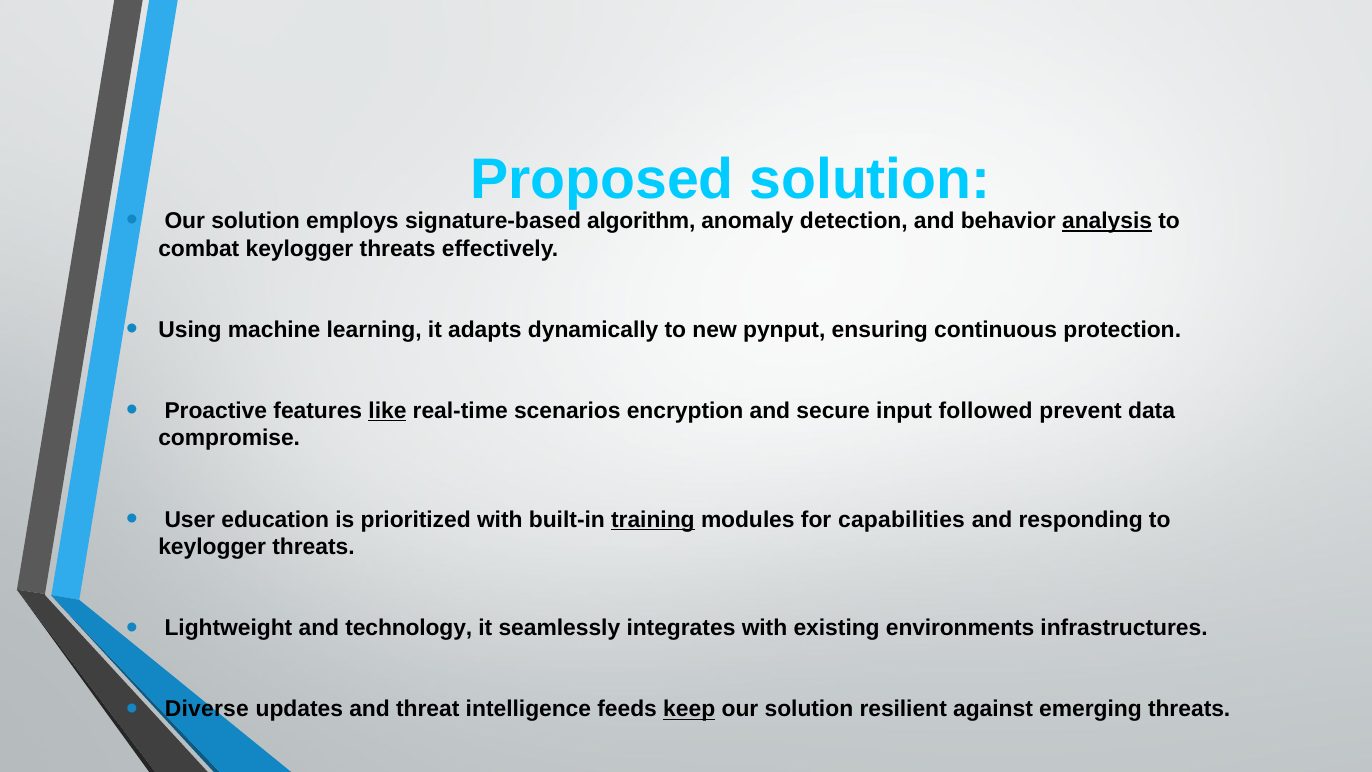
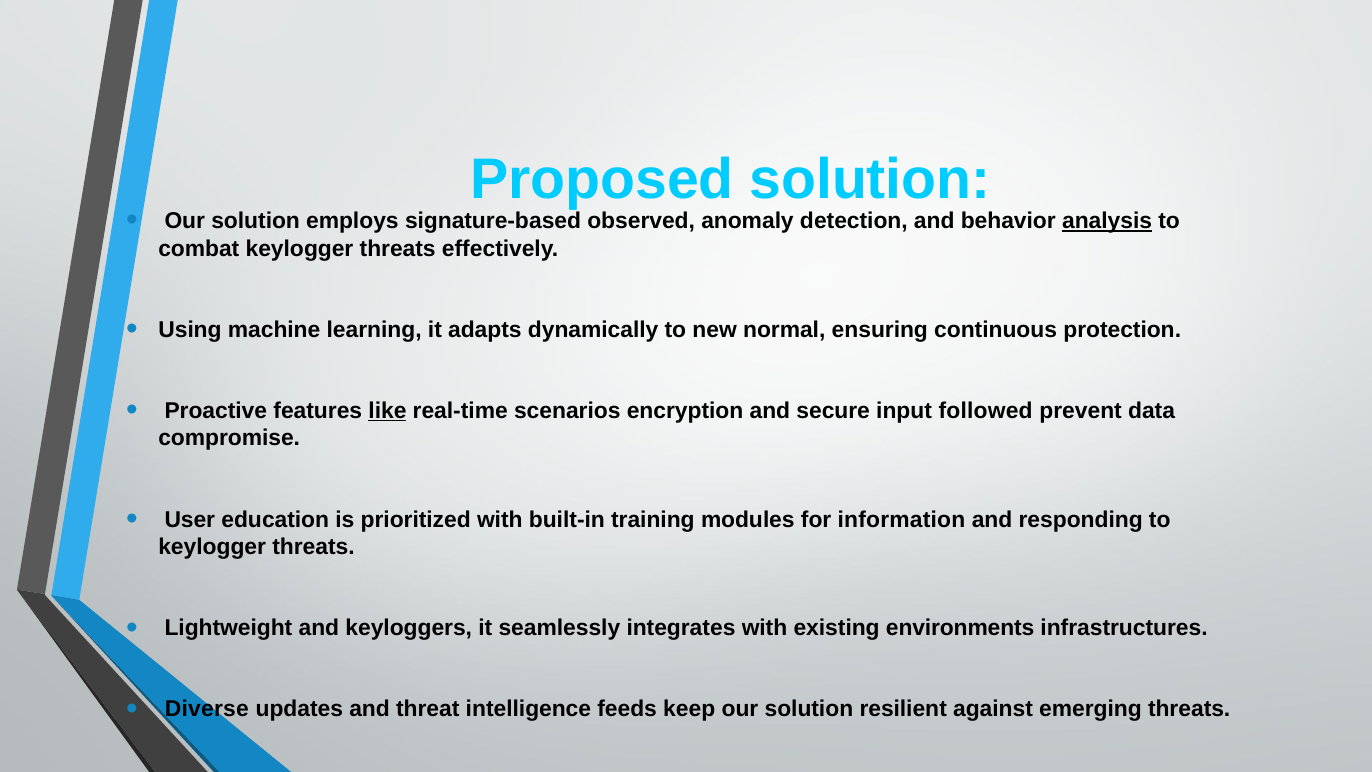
algorithm: algorithm -> observed (641, 221)
pynput: pynput -> normal (784, 330)
training underline: present -> none (653, 519)
capabilities: capabilities -> information (902, 519)
technology: technology -> keyloggers (409, 628)
keep underline: present -> none (689, 709)
